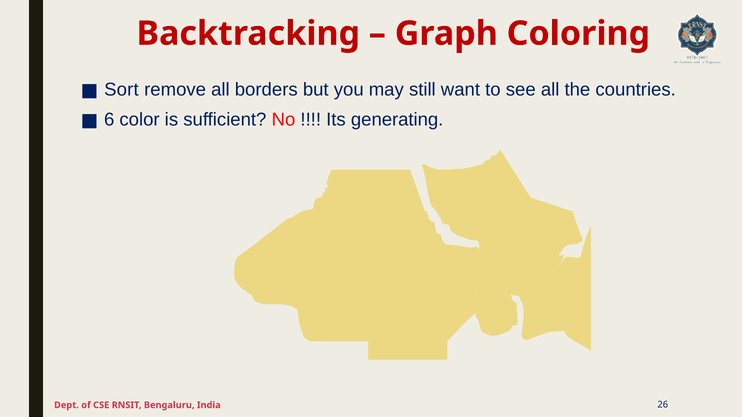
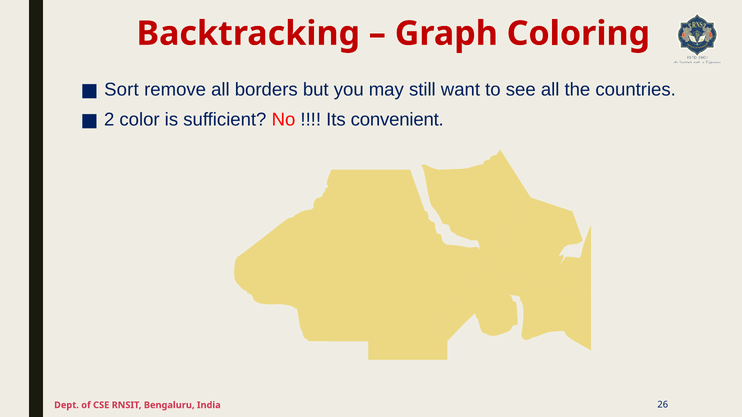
6: 6 -> 2 (109, 120)
generating: generating -> convenient (397, 120)
